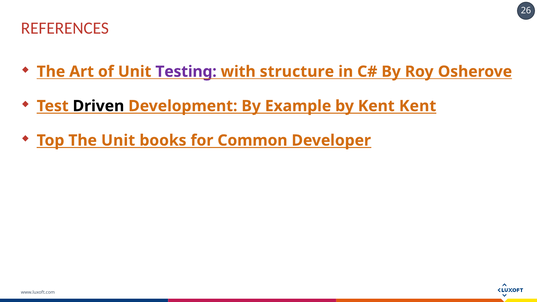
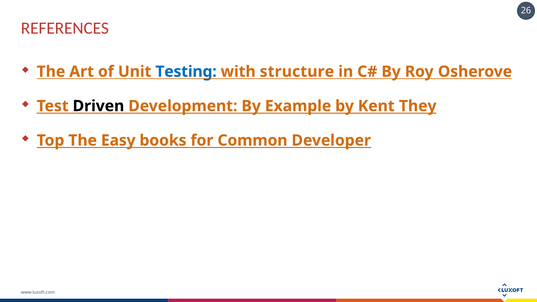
Testing colour: purple -> blue (186, 72)
Kent Kent: Kent -> They (418, 106)
The Unit: Unit -> Easy (118, 140)
